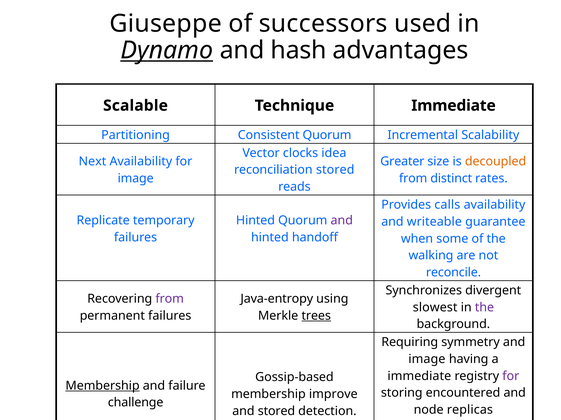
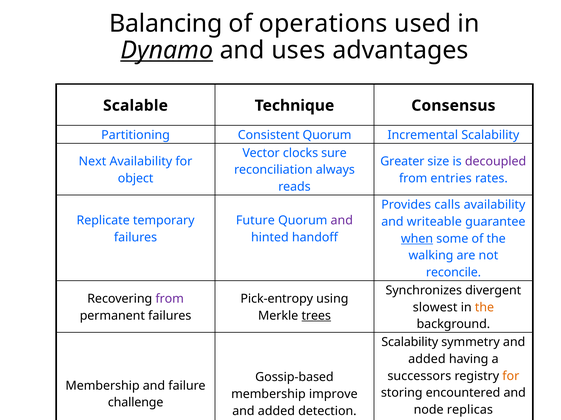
Giuseppe: Giuseppe -> Balancing (166, 24)
successors: successors -> operations (323, 24)
hash: hash -> uses (298, 50)
Technique Immediate: Immediate -> Consensus (453, 106)
idea: idea -> sure (334, 153)
decoupled colour: orange -> purple (496, 162)
reconciliation stored: stored -> always (335, 170)
image: image -> object (136, 179)
distinct: distinct -> entries (451, 179)
Hinted: Hinted -> Future (255, 221)
when underline: none -> present (417, 239)
Java-entropy: Java-entropy -> Pick-entropy (277, 299)
the colour: purple -> orange (484, 308)
Requiring: Requiring -> Scalability (410, 343)
image: image -> added (427, 360)
immediate: immediate -> successors (419, 377)
for colour: purple -> orange (511, 377)
Membership underline: present -> none (103, 386)
stored: stored -> added (276, 412)
